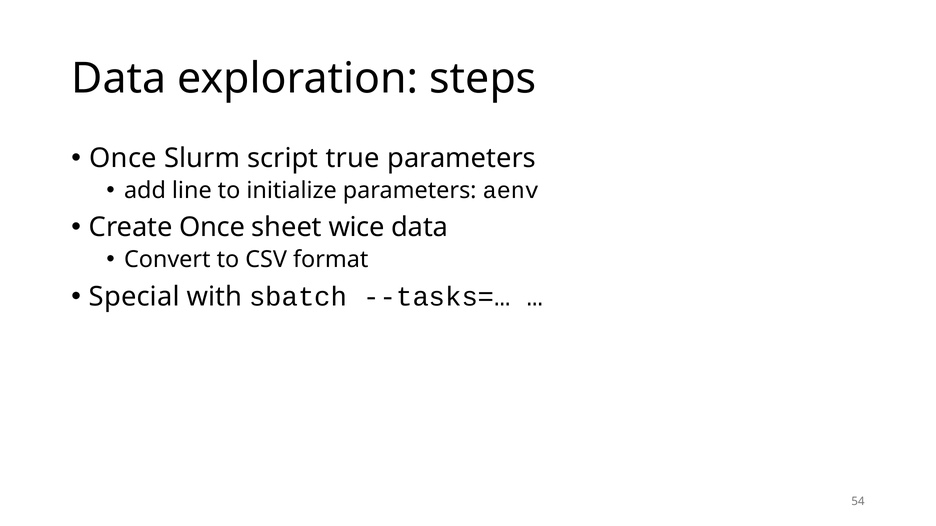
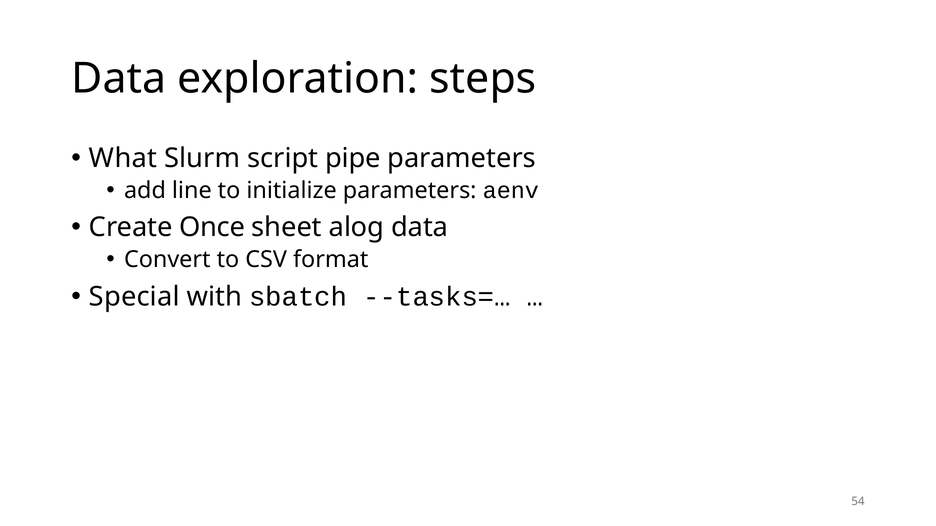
Once: Once -> What (123, 158)
true: true -> pipe (353, 158)
wice: wice -> alog (357, 228)
